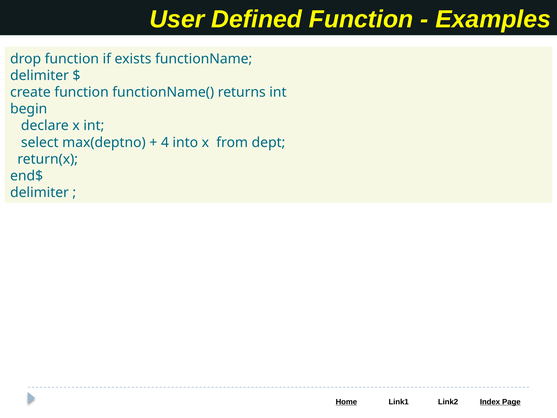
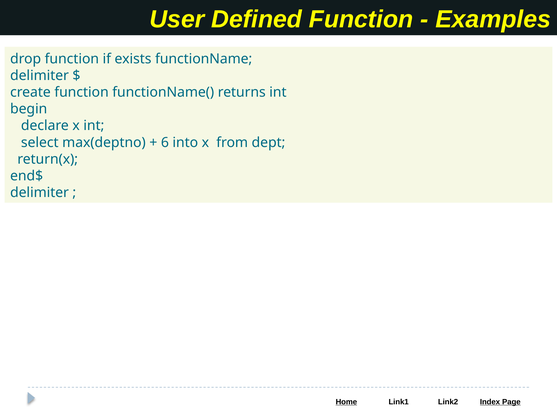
4: 4 -> 6 (165, 142)
